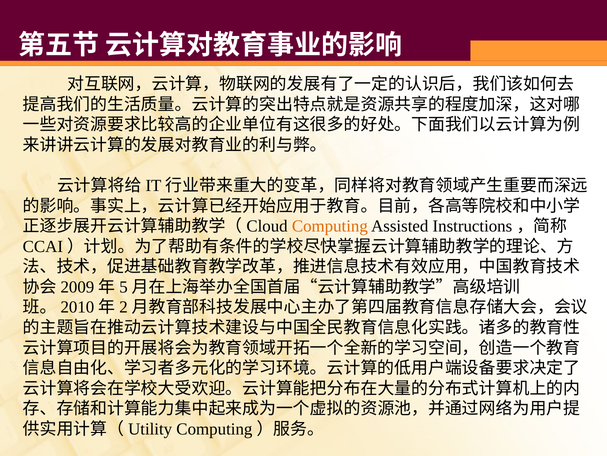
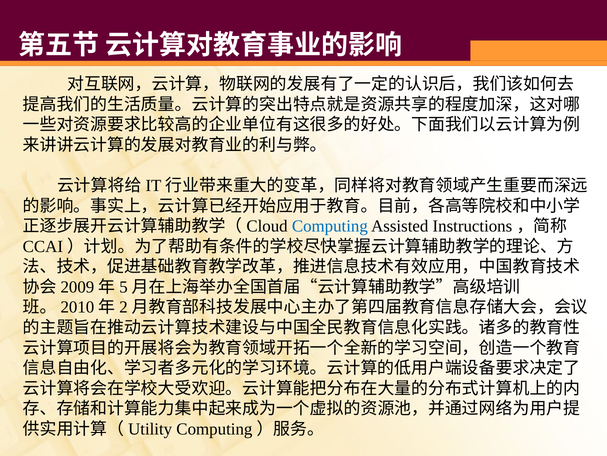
Computing colour: orange -> blue (330, 226)
